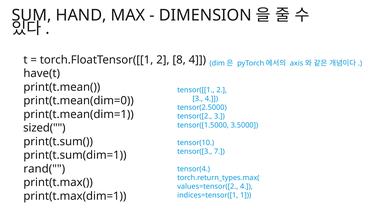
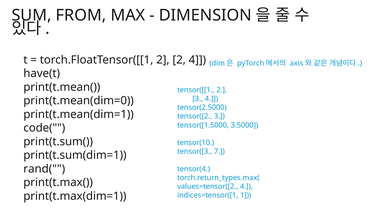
HAND: HAND -> FROM (81, 15)
2 8: 8 -> 2 (179, 60)
sized(: sized( -> code( (44, 128)
